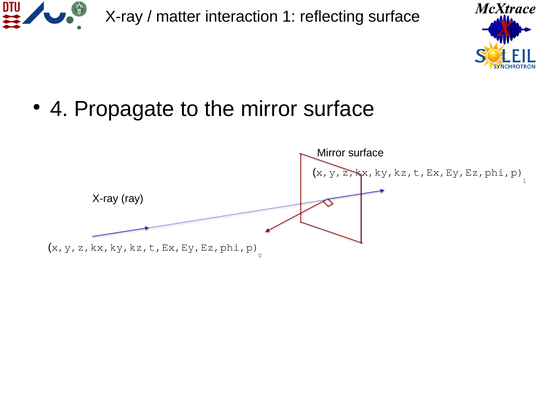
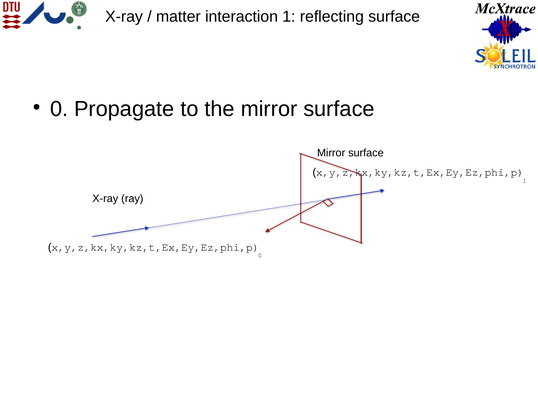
4: 4 -> 0 (59, 109)
